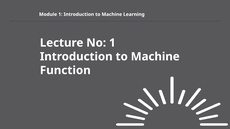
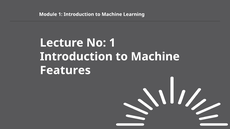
Function: Function -> Features (65, 71)
